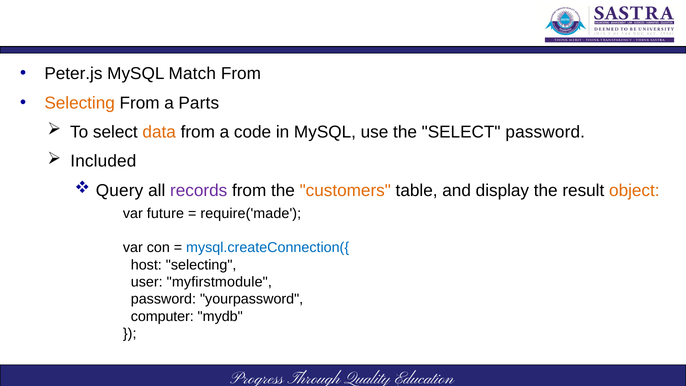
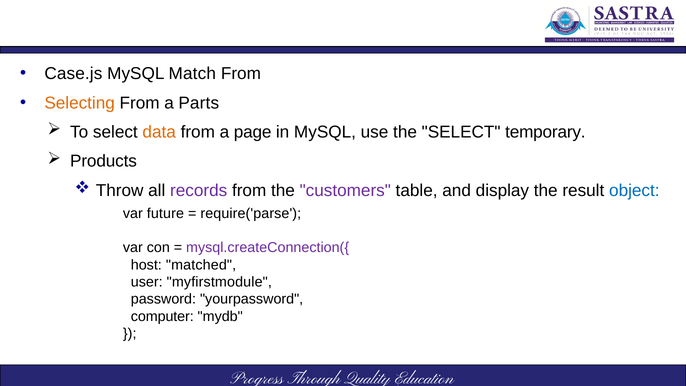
Peter.js: Peter.js -> Case.js (73, 74)
code: code -> page (253, 132)
SELECT password: password -> temporary (545, 132)
Included: Included -> Products (103, 161)
Query: Query -> Throw (120, 190)
customers colour: orange -> purple (345, 190)
object colour: orange -> blue (634, 190)
require('made: require('made -> require('parse (251, 213)
mysql.createConnection({ colour: blue -> purple (268, 248)
host selecting: selecting -> matched (201, 265)
